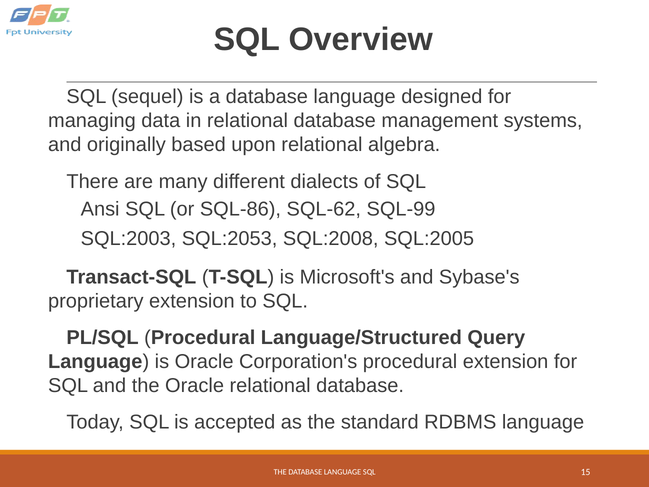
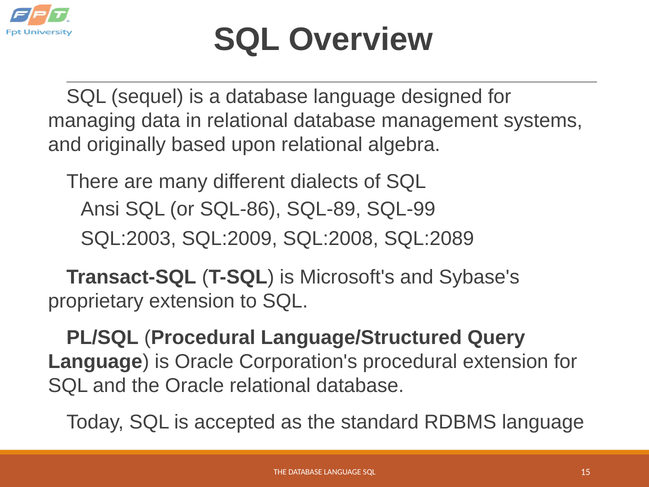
SQL-62: SQL-62 -> SQL-89 (324, 209)
SQL:2053: SQL:2053 -> SQL:2009 (230, 238)
SQL:2005: SQL:2005 -> SQL:2089 (429, 238)
